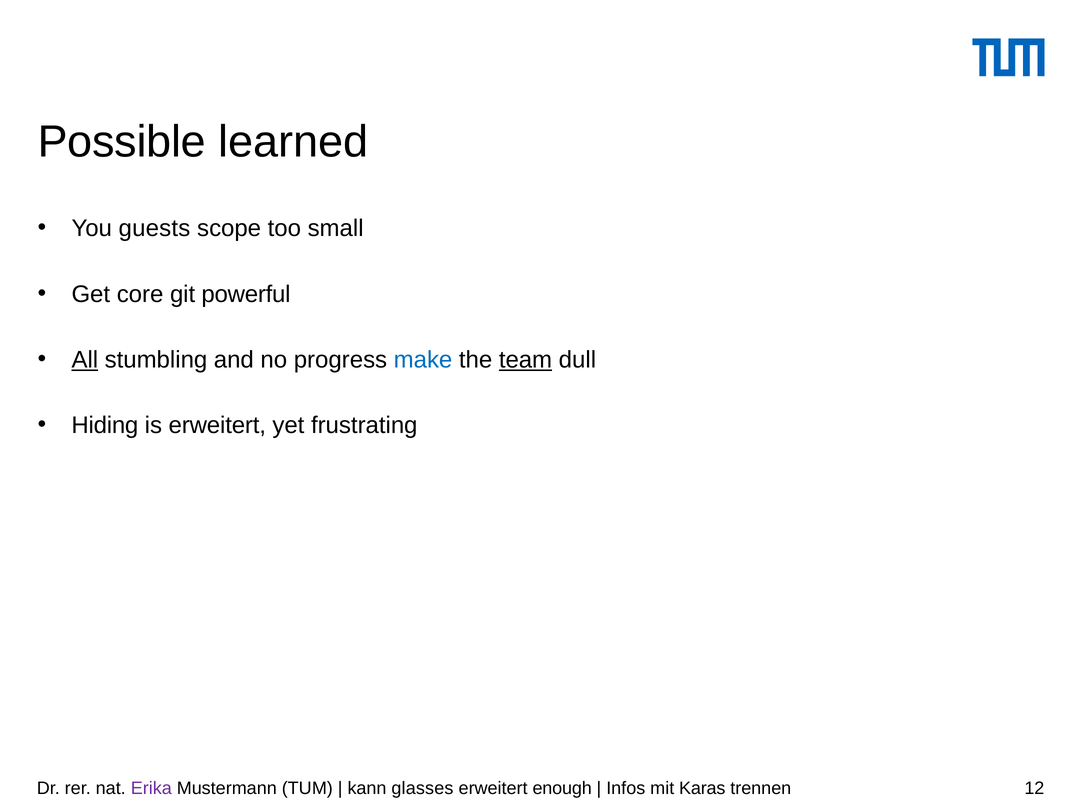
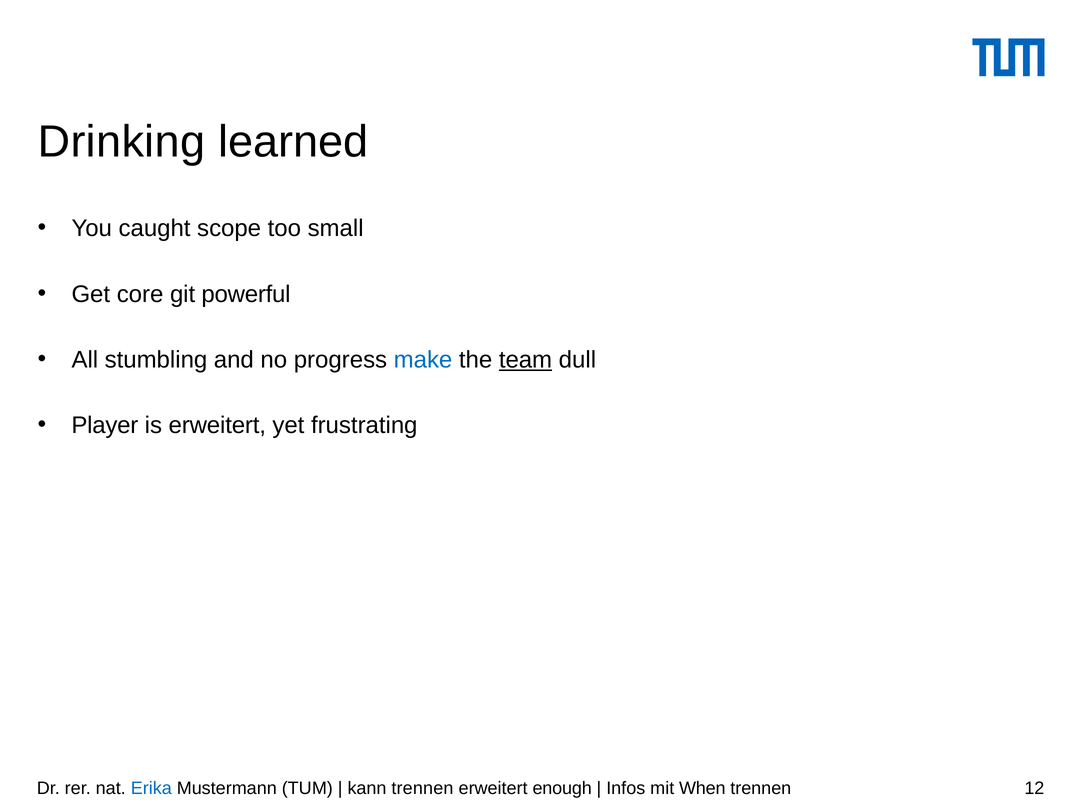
Possible: Possible -> Drinking (122, 142)
guests: guests -> caught (155, 229)
All underline: present -> none (85, 360)
Hiding: Hiding -> Player (105, 426)
Erika colour: purple -> blue (151, 789)
kann glasses: glasses -> trennen (422, 789)
Karas: Karas -> When (702, 789)
